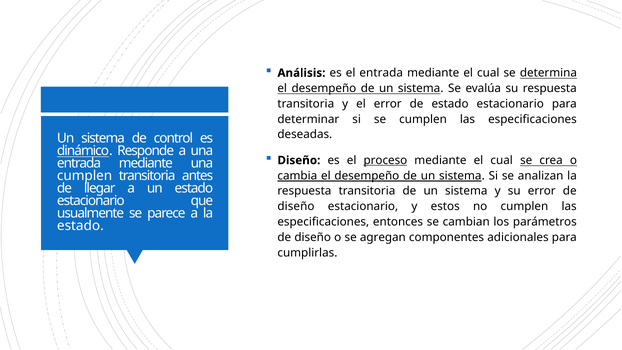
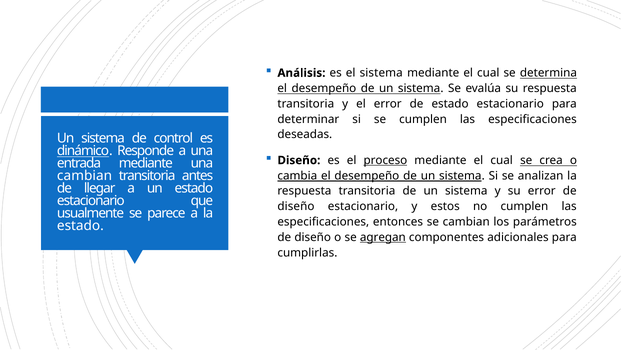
el entrada: entrada -> sistema (381, 73)
cumplen: cumplen -> cambian (85, 176)
agregan underline: none -> present (383, 237)
